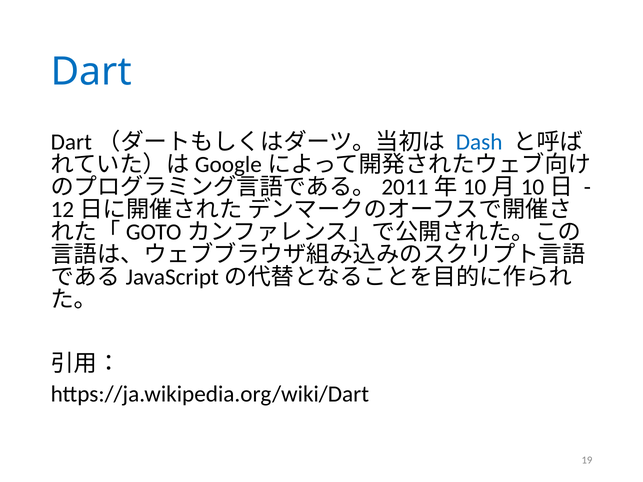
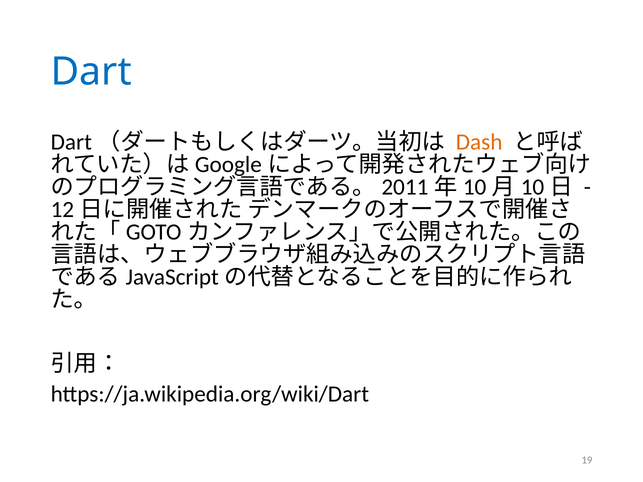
Dash colour: blue -> orange (479, 142)
